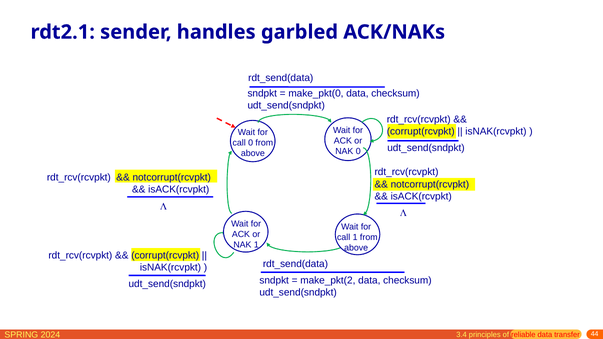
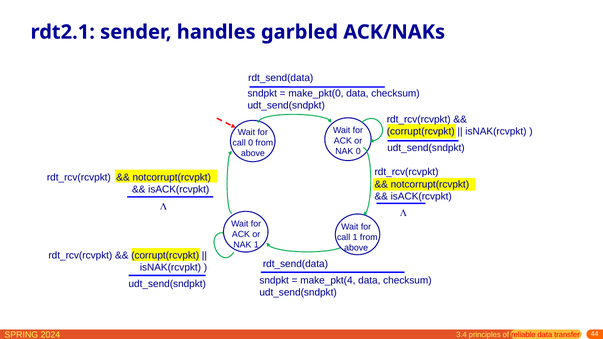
make_pkt(2: make_pkt(2 -> make_pkt(4 (328, 281)
